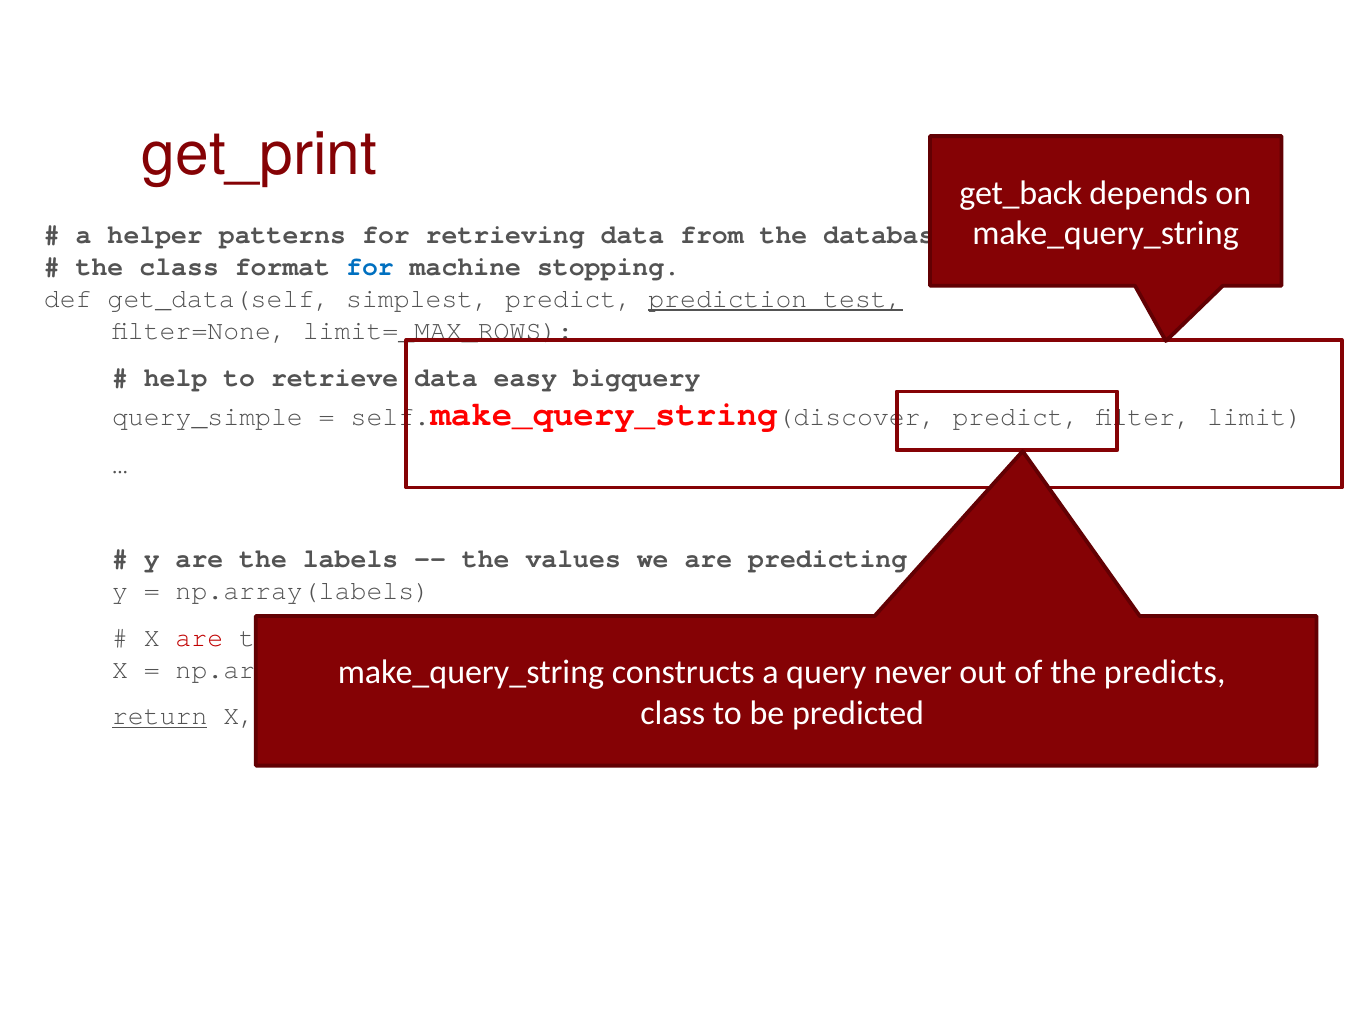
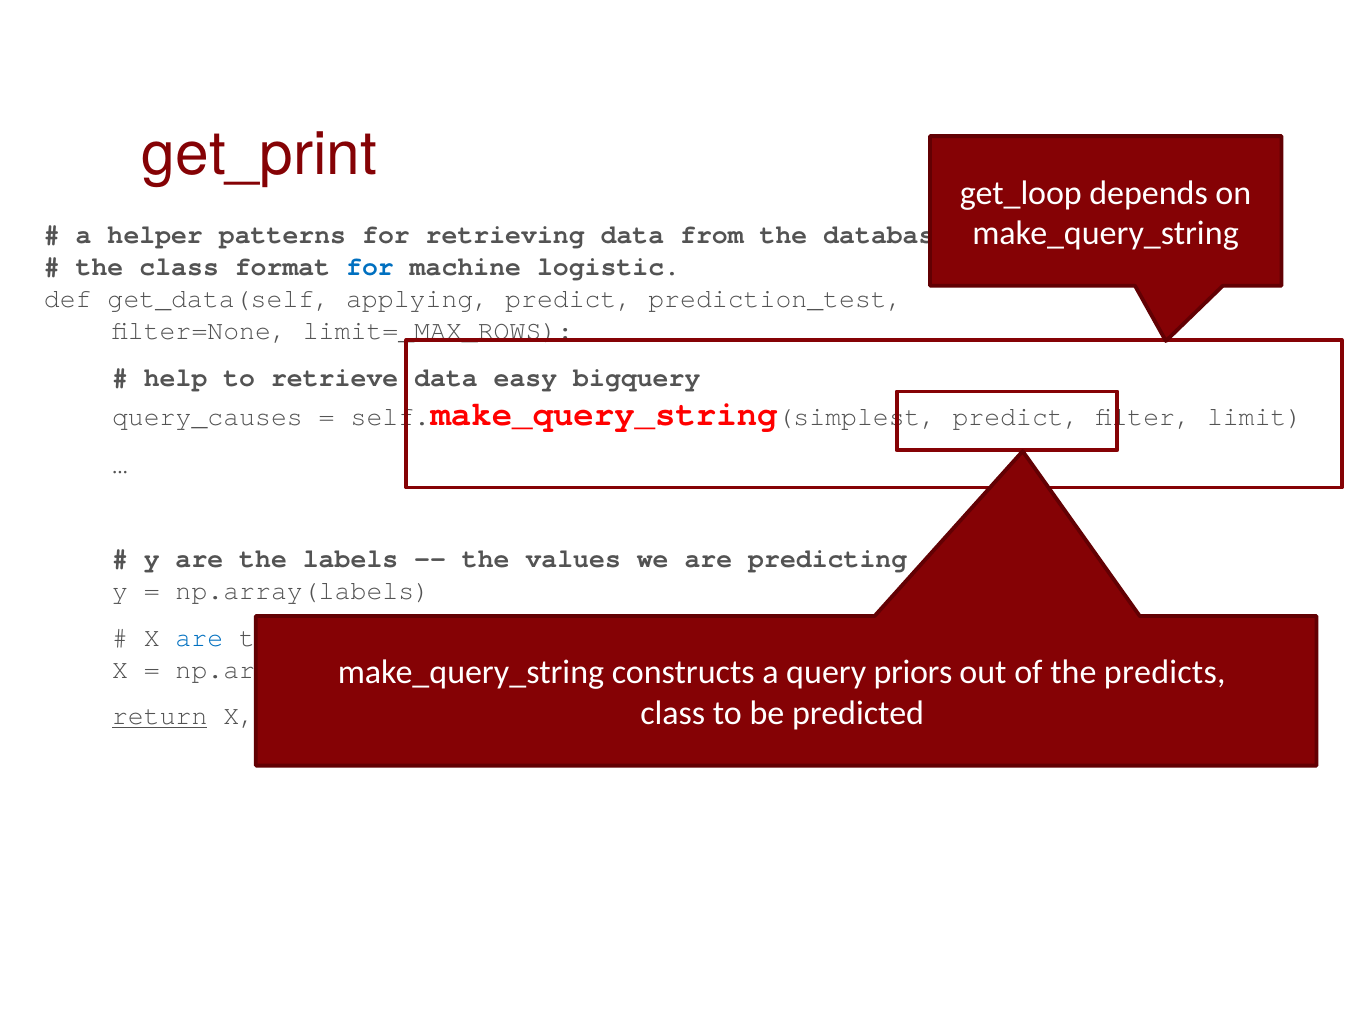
get_back: get_back -> get_loop (1021, 193)
stopping: stopping -> logistic (609, 267)
simplest: simplest -> applying (418, 299)
prediction_test underline: present -> none (776, 299)
query_simple: query_simple -> query_causes (207, 417)
discover: discover -> simplest (857, 417)
are colour: red -> blue (199, 637)
never: never -> priors (913, 673)
